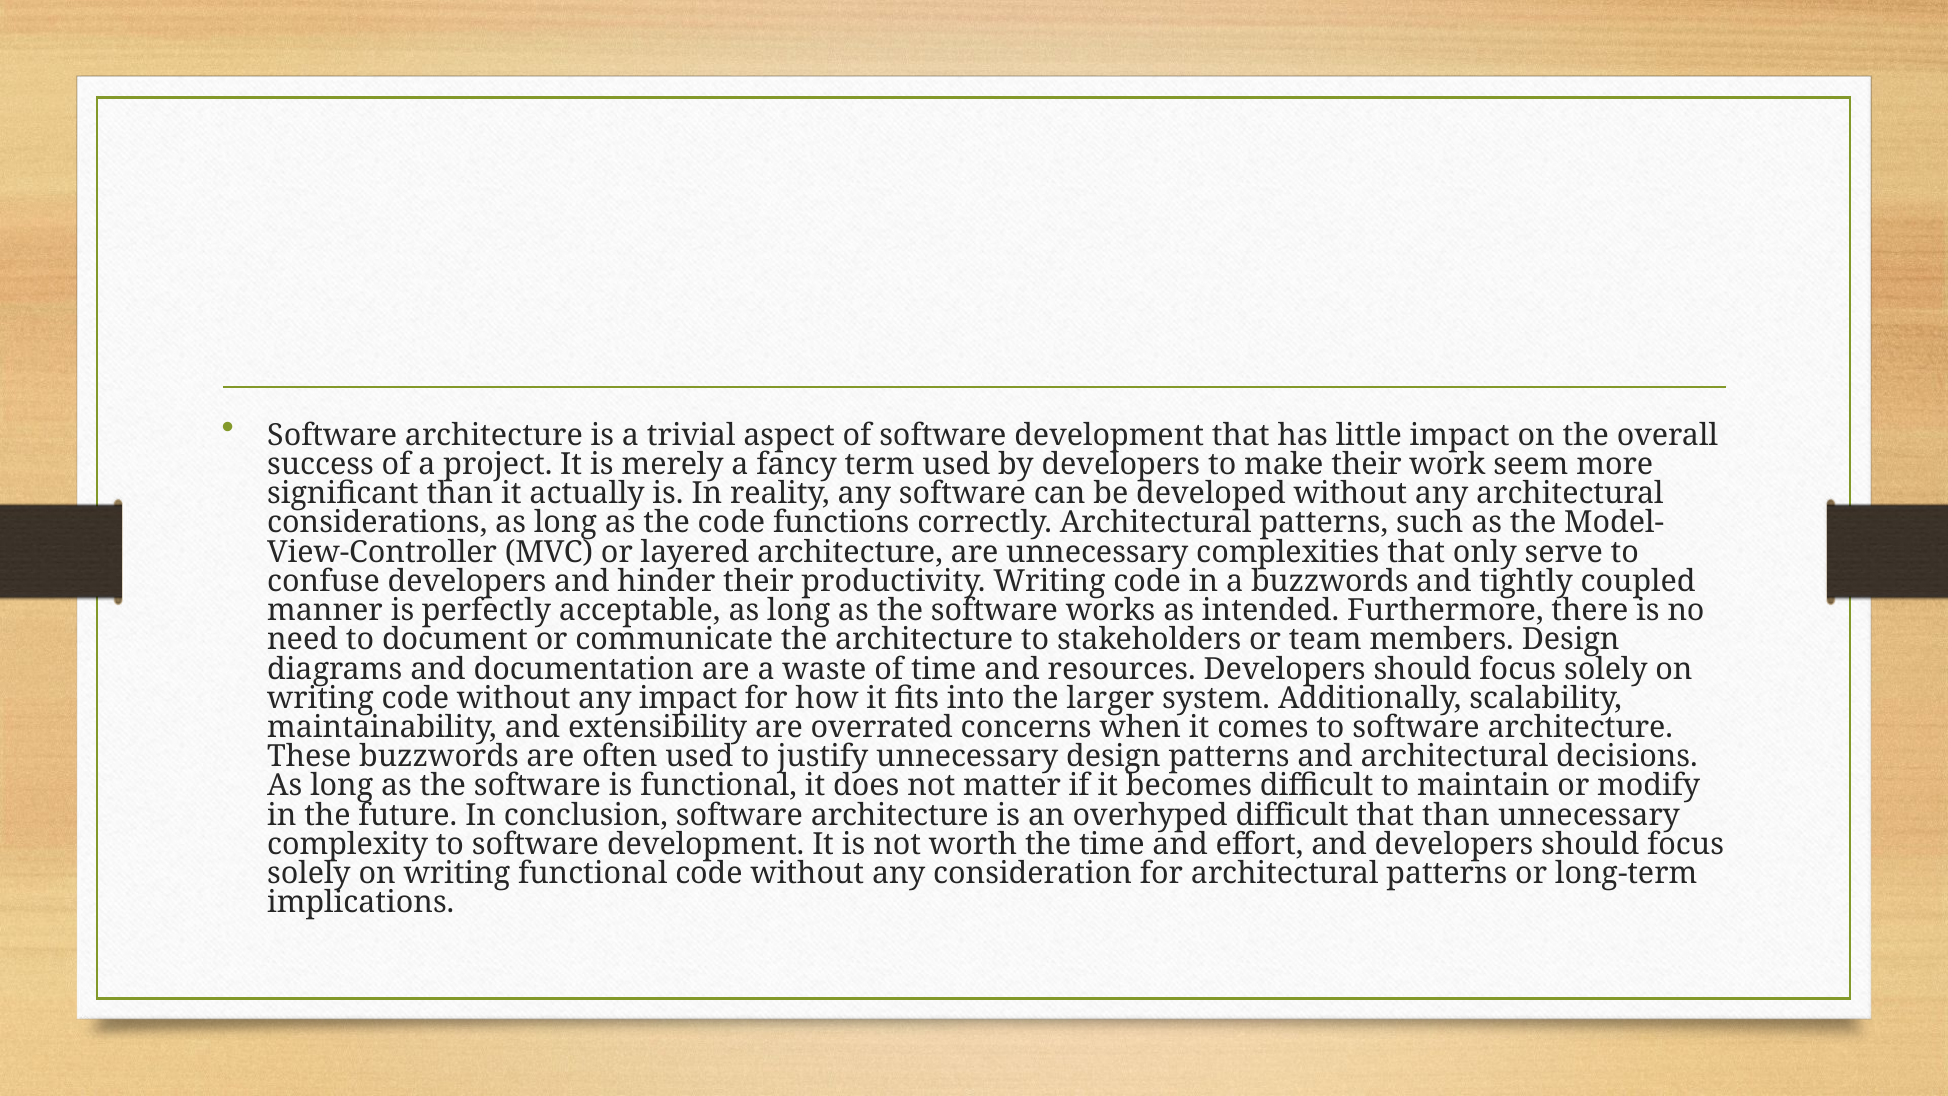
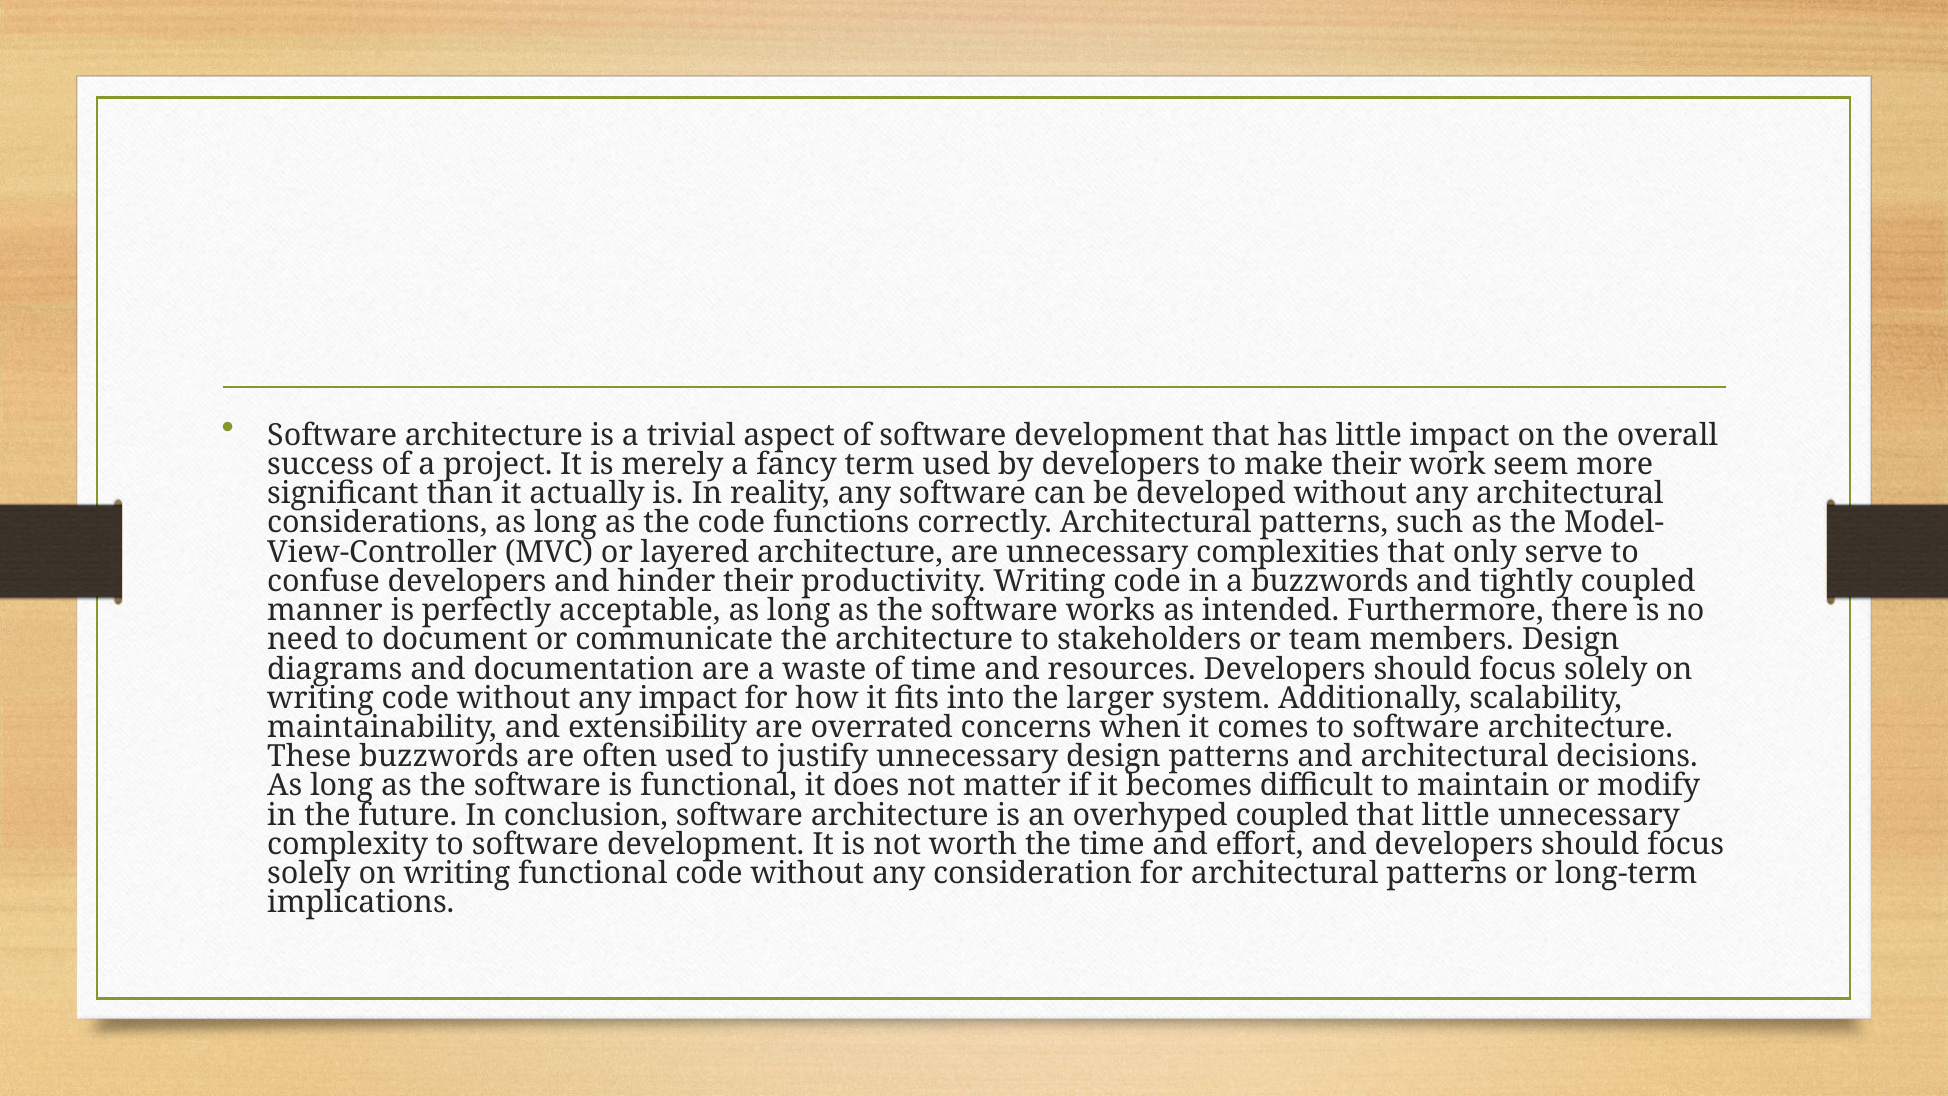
overhyped difficult: difficult -> coupled (1292, 815)
that than: than -> little (1456, 815)
